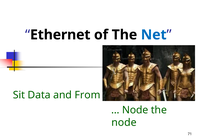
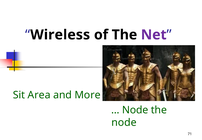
Ethernet: Ethernet -> Wireless (60, 35)
Net colour: blue -> purple (154, 35)
Data: Data -> Area (39, 95)
From: From -> More (88, 95)
